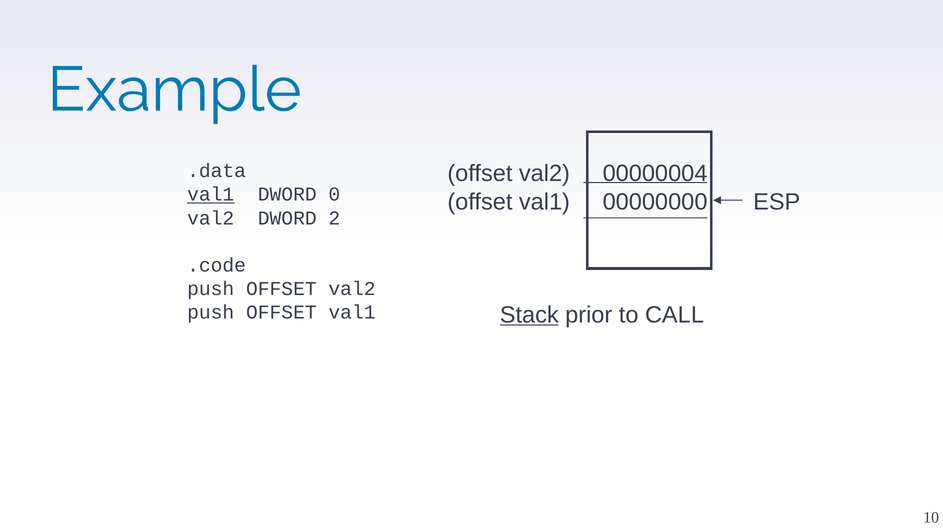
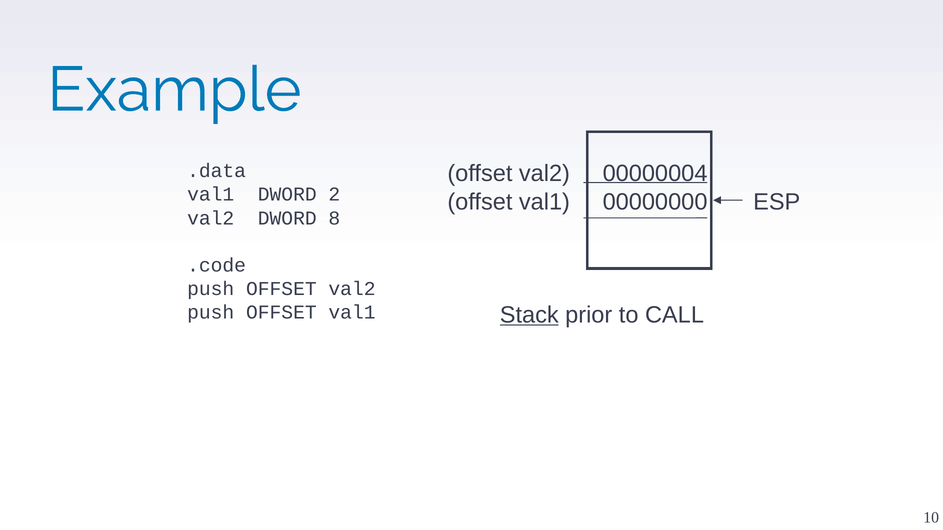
val1 underline: present -> none (211, 195)
0: 0 -> 2 (334, 195)
2: 2 -> 8 (334, 218)
